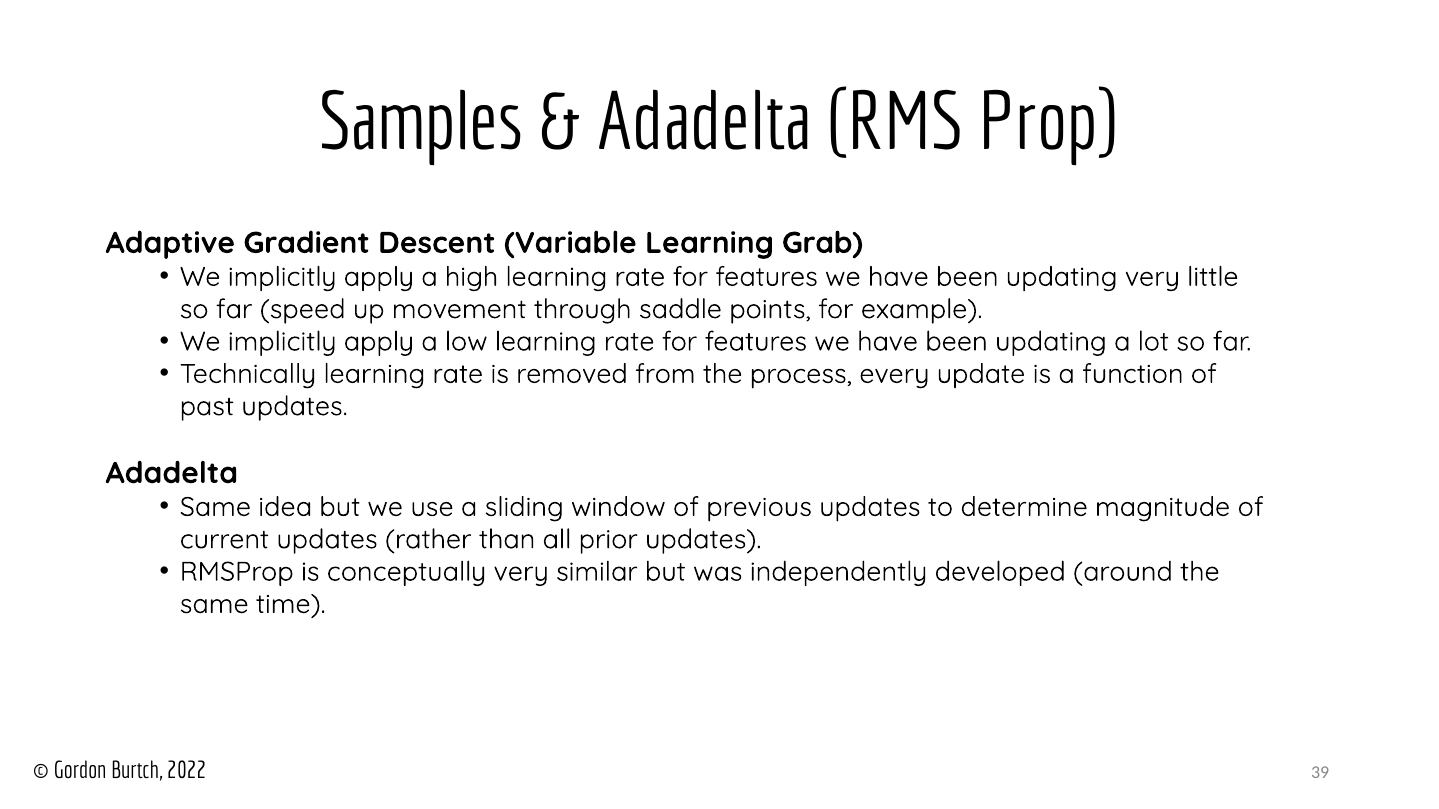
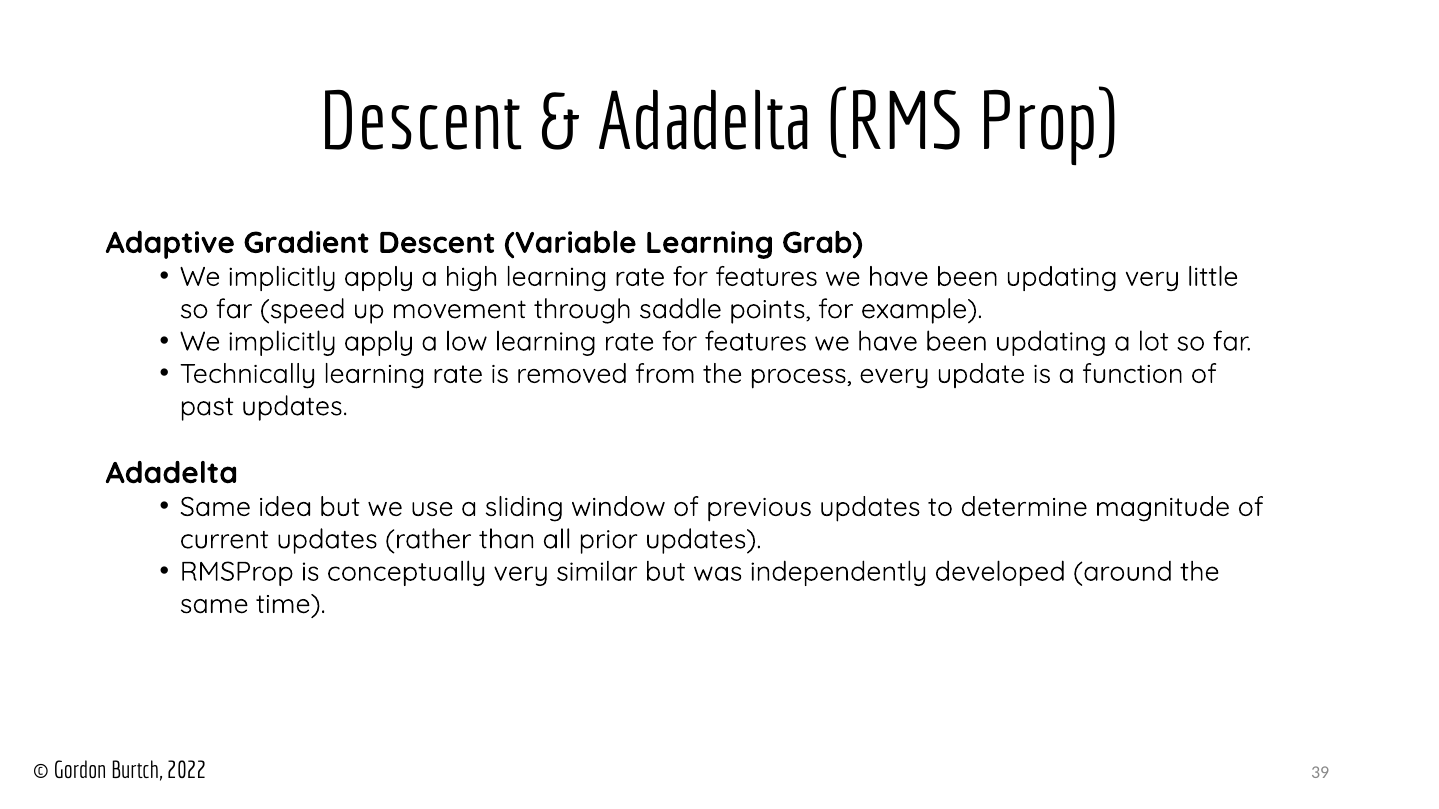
Samples: Samples -> Descent (421, 122)
